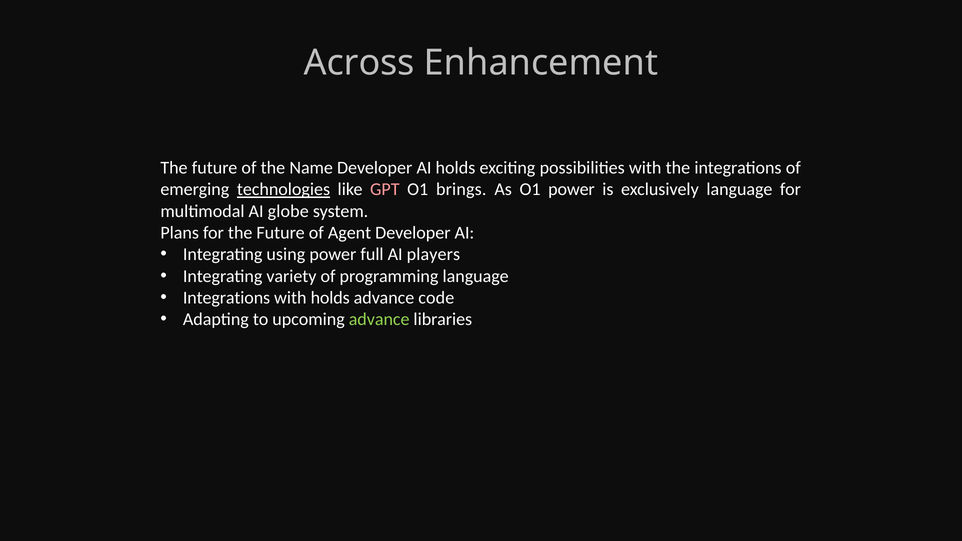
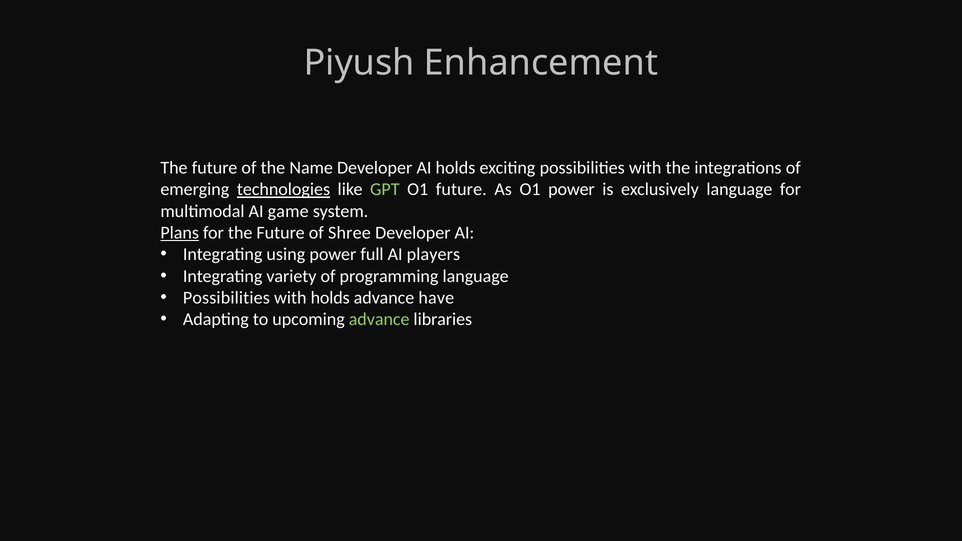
Across: Across -> Piyush (359, 63)
GPT colour: pink -> light green (385, 190)
O1 brings: brings -> future (461, 190)
globe: globe -> game (288, 211)
Plans underline: none -> present (180, 233)
Agent: Agent -> Shree (349, 233)
Integrations: Integrations -> Possibilities (226, 298)
code: code -> have (436, 298)
